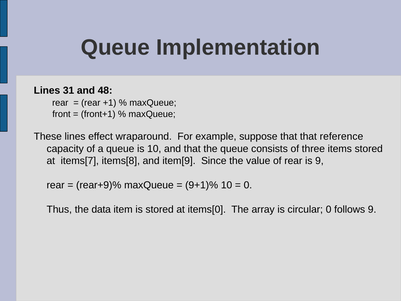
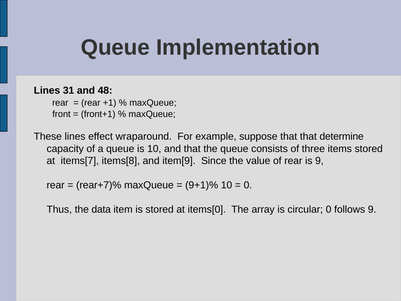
reference: reference -> determine (342, 136)
rear+9)%: rear+9)% -> rear+7)% (99, 185)
